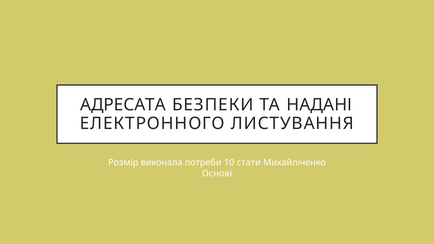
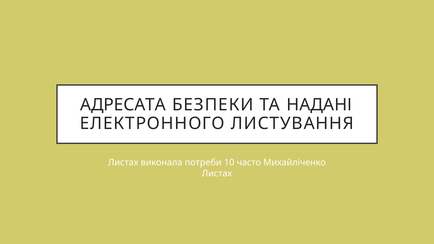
Розмір: Розмір -> Листах (123, 163)
стати: стати -> часто (249, 163)
Основі: Основі -> Листах (217, 173)
